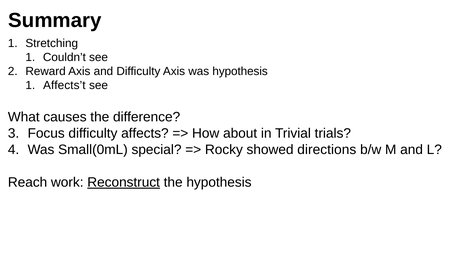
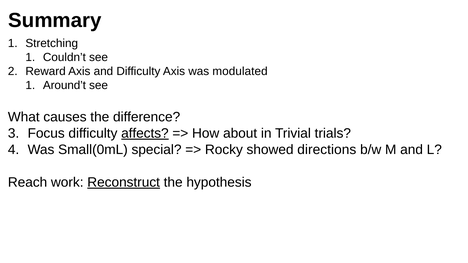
was hypothesis: hypothesis -> modulated (240, 71)
Affects’t: Affects’t -> Around’t (64, 85)
affects underline: none -> present (145, 133)
